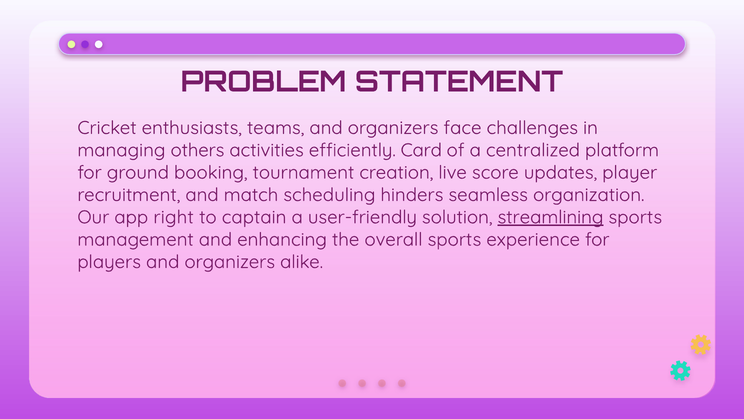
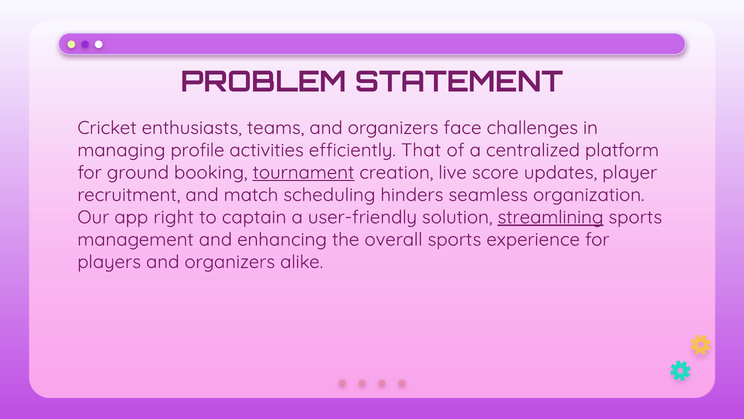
others: others -> profile (197, 150)
Card: Card -> That (421, 150)
tournament underline: none -> present (303, 172)
